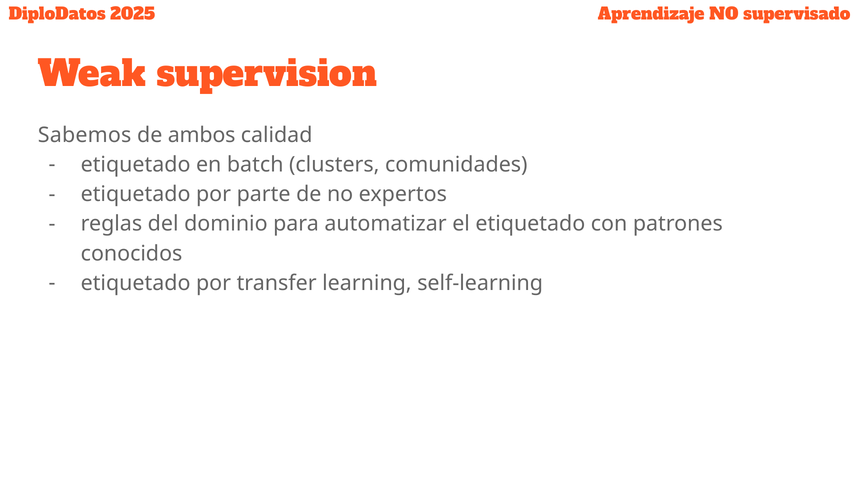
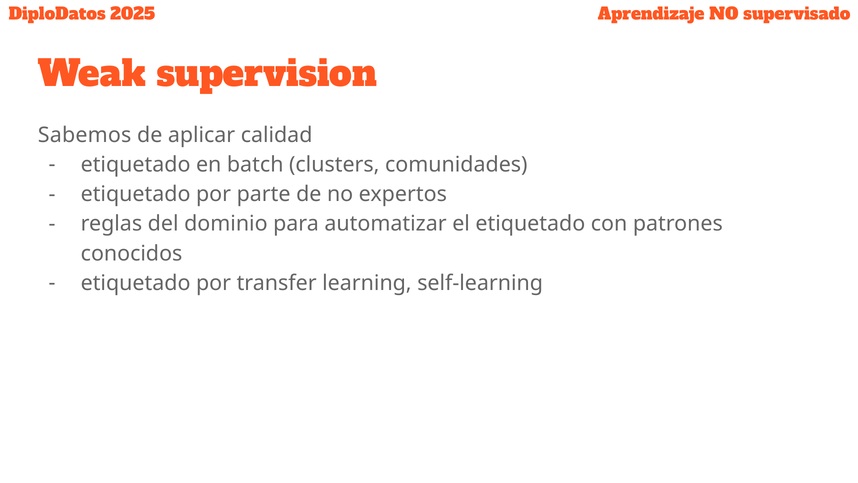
ambos: ambos -> aplicar (202, 135)
